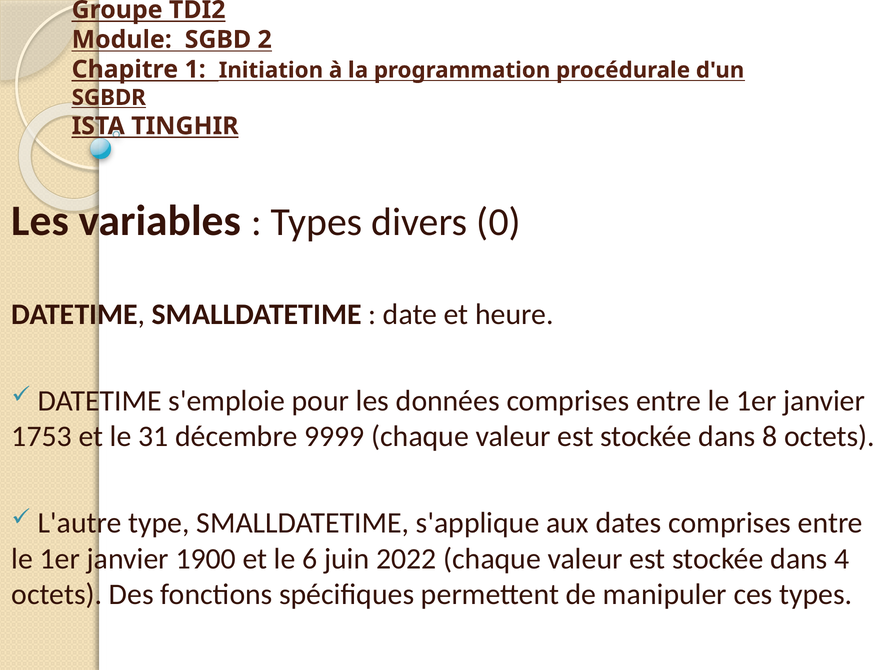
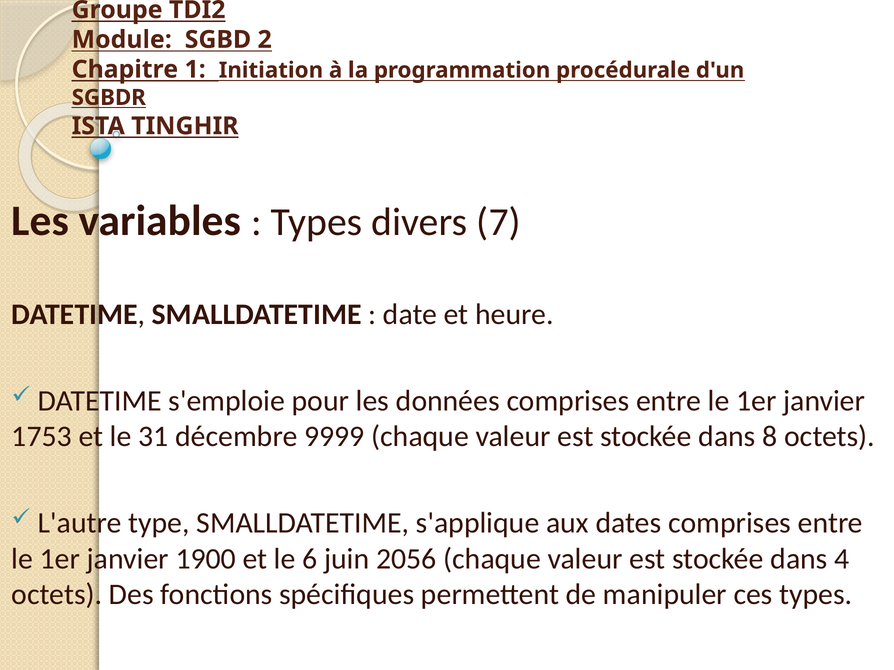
0: 0 -> 7 (499, 222)
2022: 2022 -> 2056 (406, 559)
